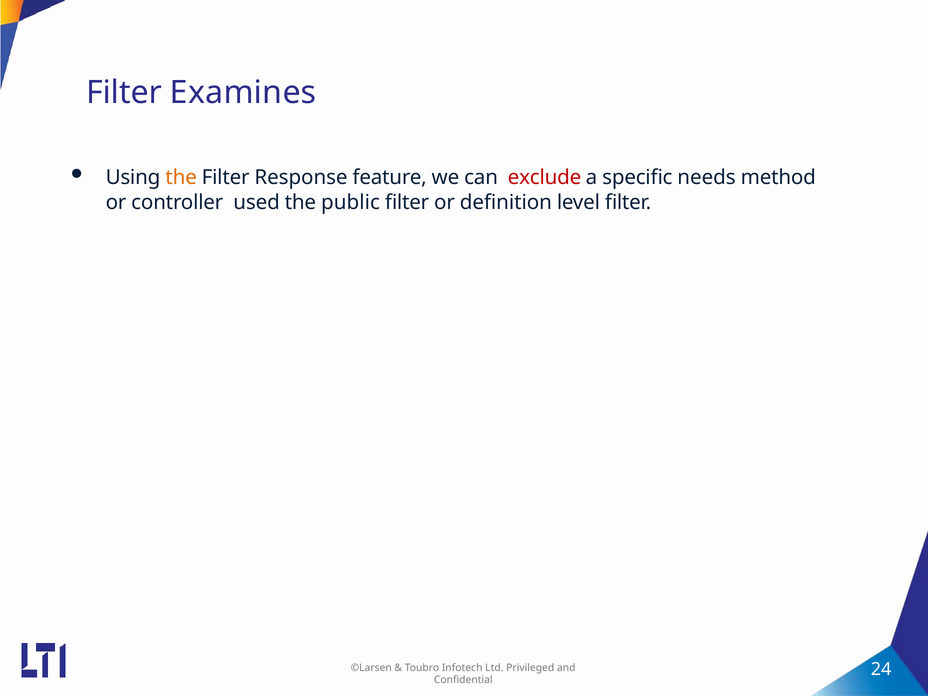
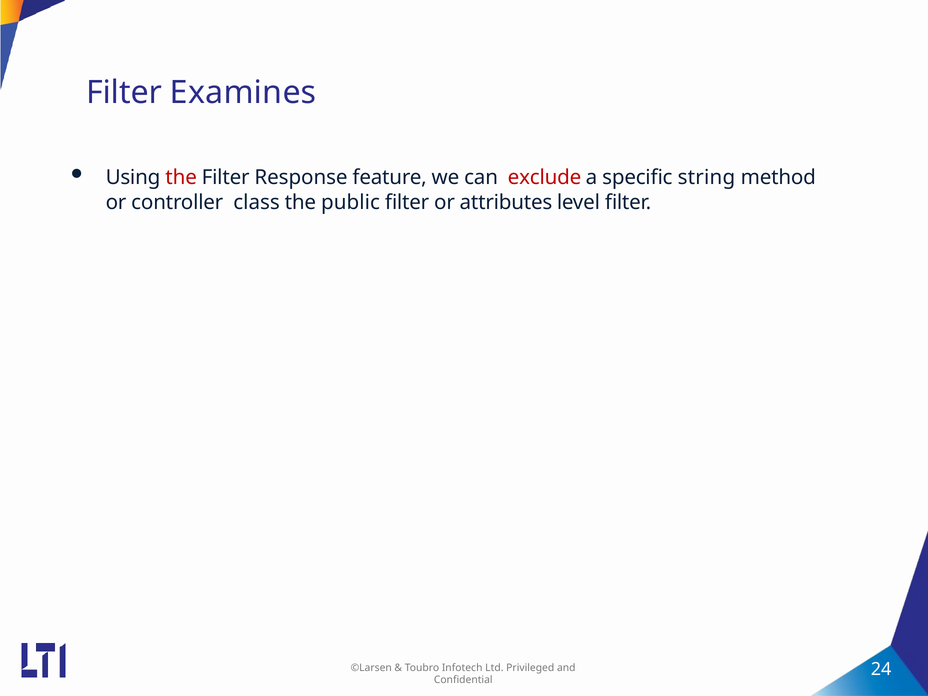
the colour: orange -> red (181, 177)
needs: needs -> string (706, 177)
used: used -> class (257, 202)
definition: definition -> attributes (506, 202)
